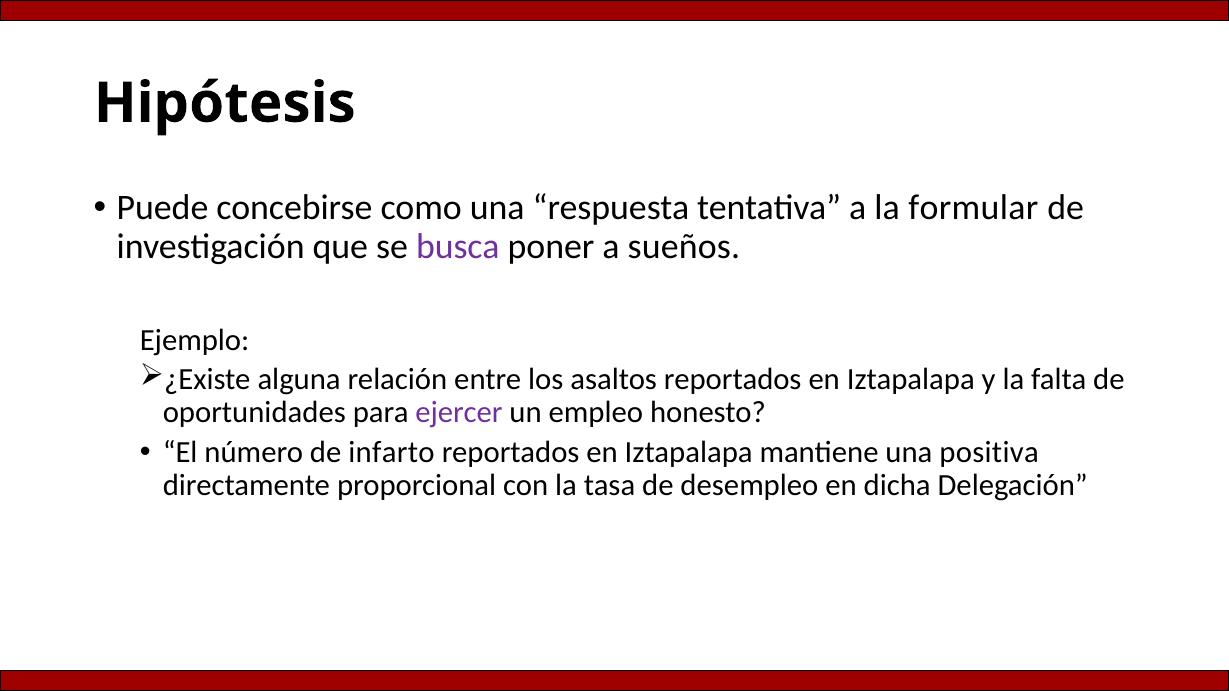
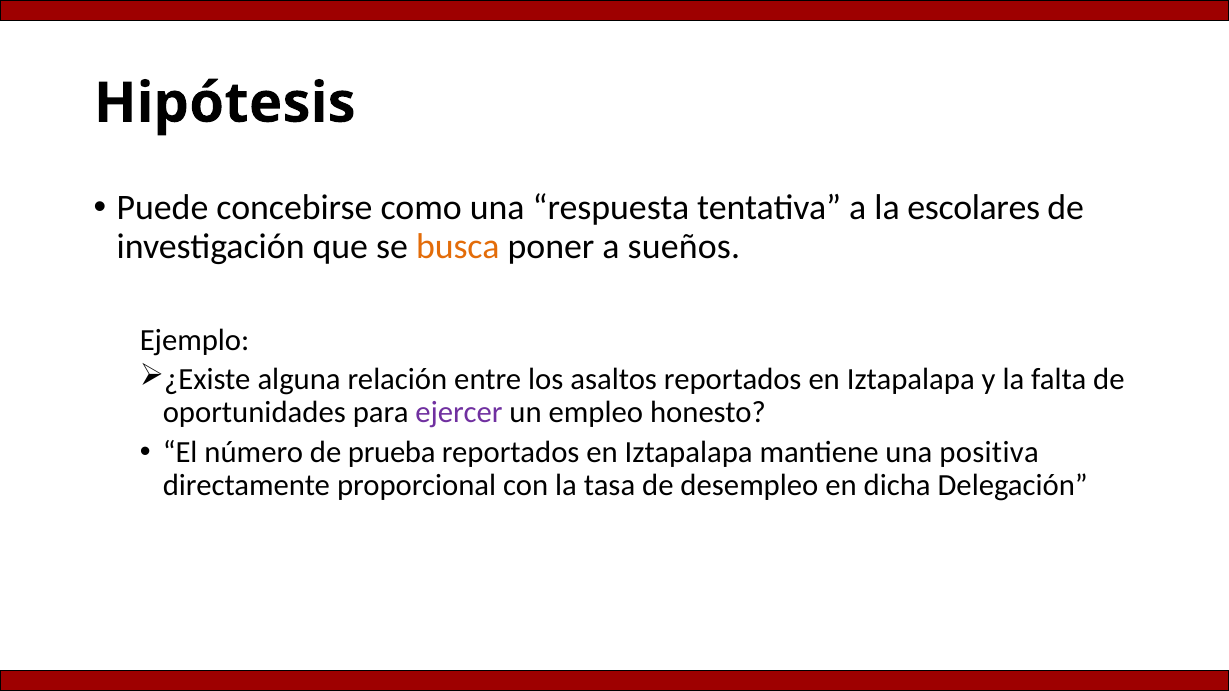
formular: formular -> escolares (974, 208)
busca colour: purple -> orange (458, 246)
infarto: infarto -> prueba (392, 452)
